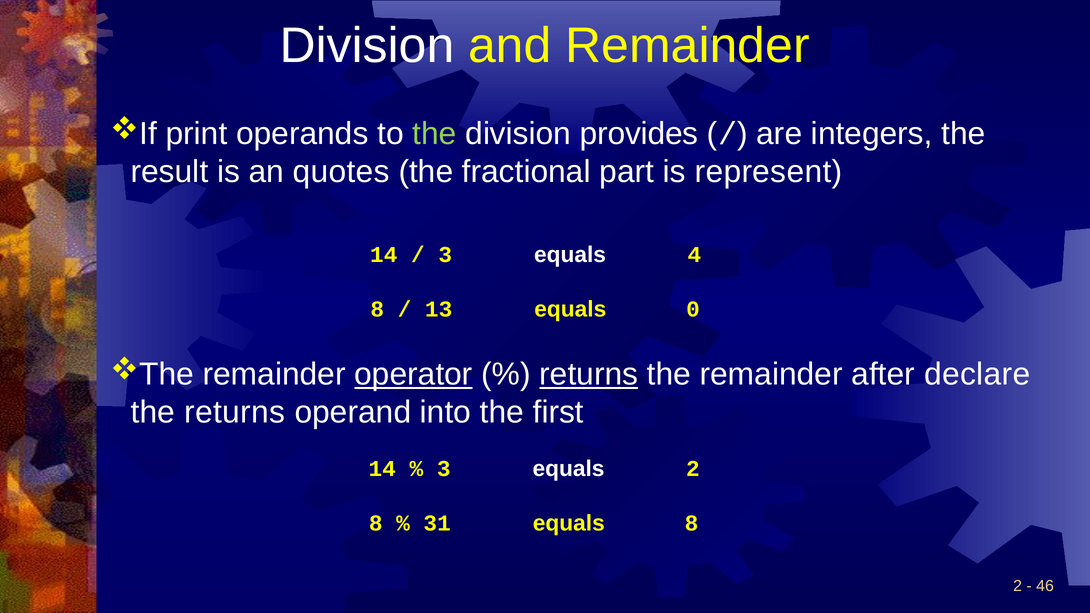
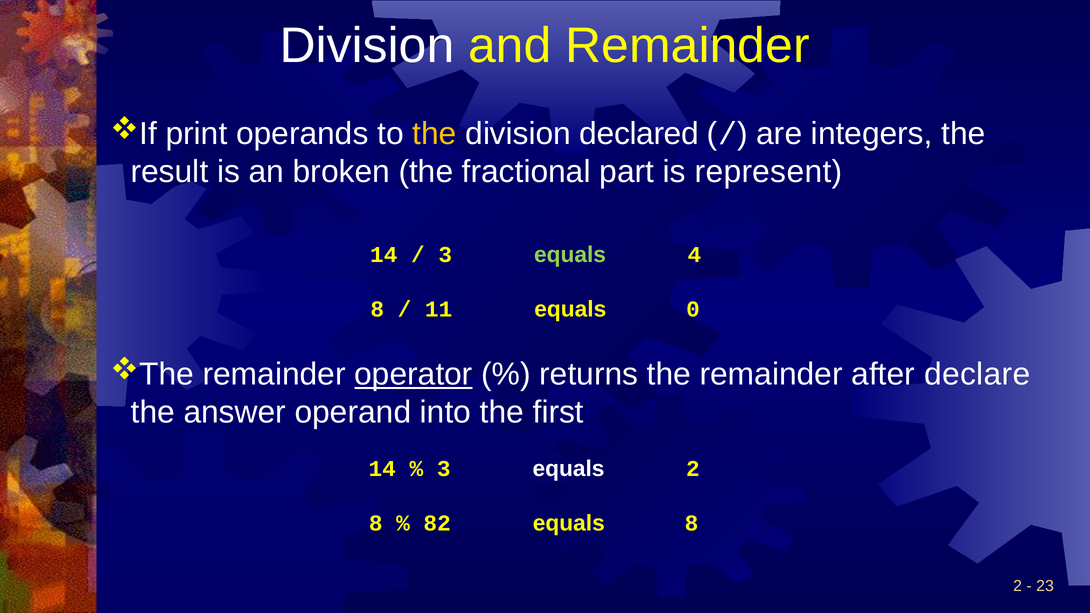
the colour: light green -> yellow (435, 134)
provides: provides -> declared (639, 134)
quotes: quotes -> broken (341, 172)
equals colour: white -> light green (570, 255)
13: 13 -> 11 (439, 309)
returns underline: present -> none (589, 374)
the returns: returns -> answer (235, 412)
31: 31 -> 82 (437, 523)
46: 46 -> 23 (1045, 586)
